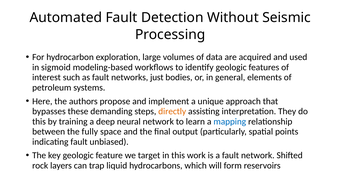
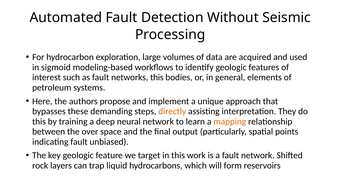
networks just: just -> this (157, 77)
mapping colour: blue -> orange (230, 121)
fully: fully -> over (90, 131)
